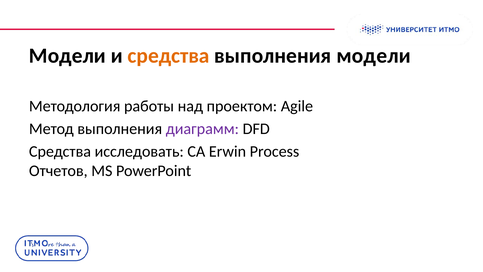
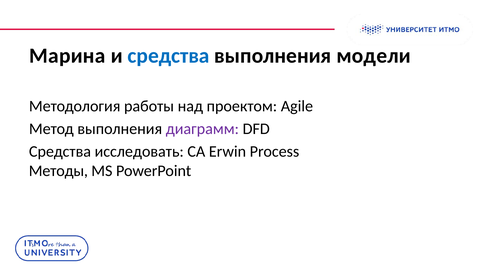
Модели: Модели -> Марина (67, 56)
средства colour: orange -> blue (169, 56)
Отчетов: Отчетов -> Методы (58, 171)
